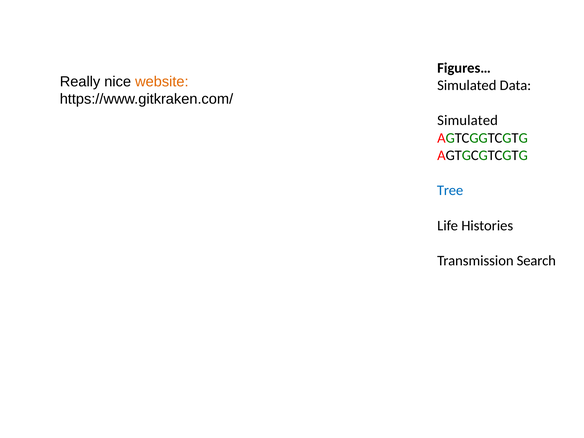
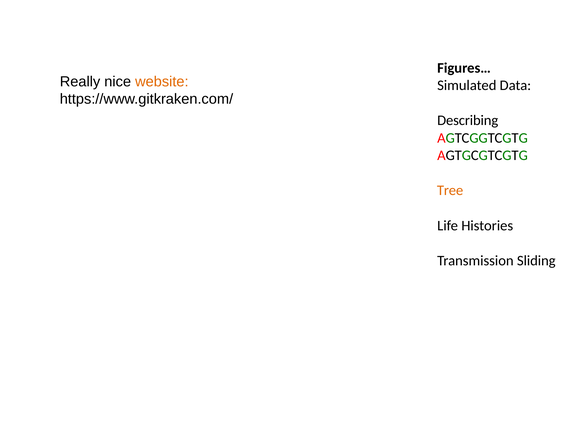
Simulated: Simulated -> Describing (468, 120)
Tree colour: blue -> orange (450, 190)
Search: Search -> Sliding (536, 261)
